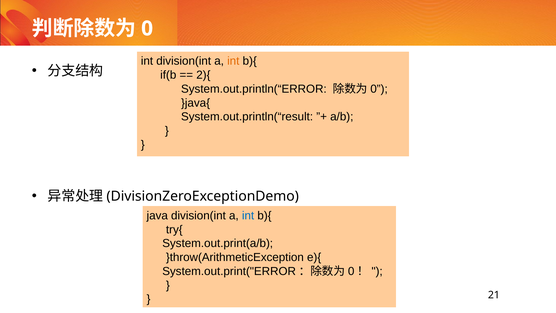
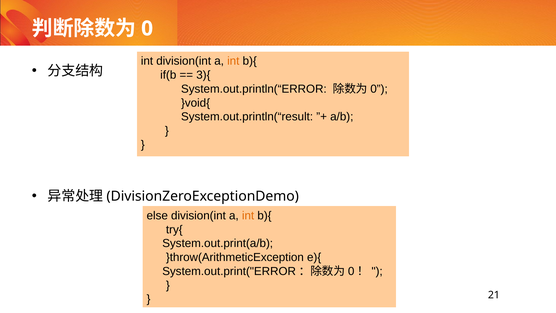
2){: 2){ -> 3){ (203, 75)
}java{: }java{ -> }void{ (196, 103)
java: java -> else (157, 215)
int colour: blue -> orange (248, 215)
